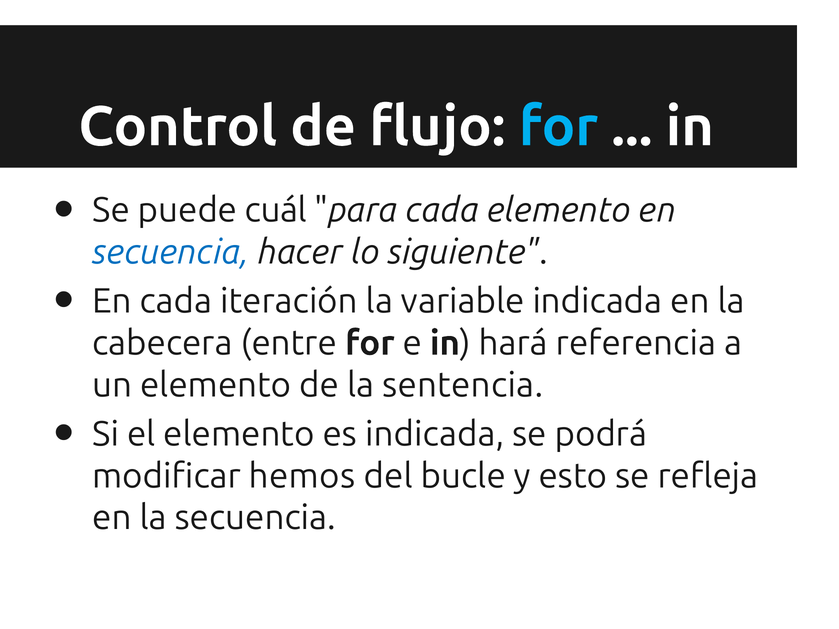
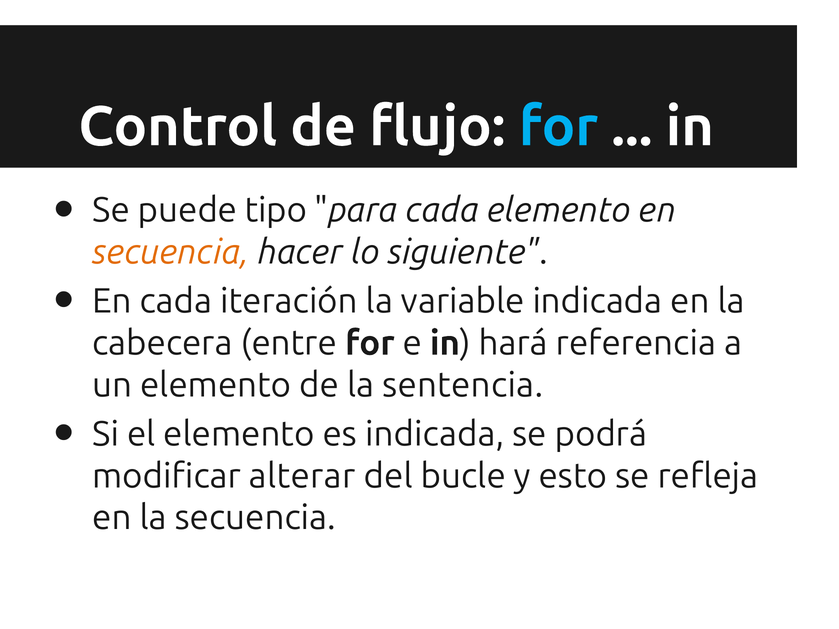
cuál: cuál -> tipo (276, 210)
secuencia colour: blue -> orange (171, 252)
hemos: hemos -> alterar (302, 476)
